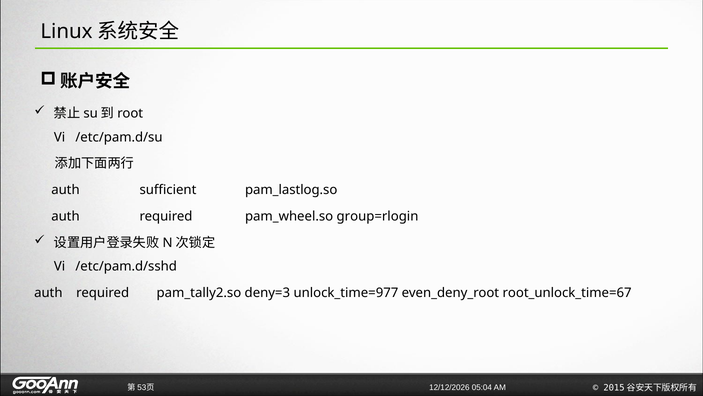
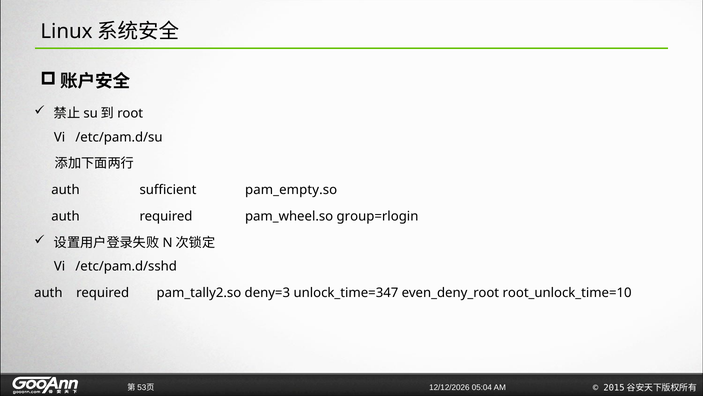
pam_lastlog.so: pam_lastlog.so -> pam_empty.so (291, 190)
unlock_time=977: unlock_time=977 -> unlock_time=347 (346, 293)
root_unlock_time=67: root_unlock_time=67 -> root_unlock_time=10 (567, 293)
